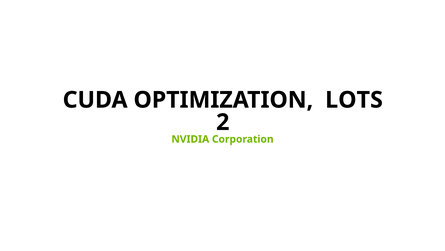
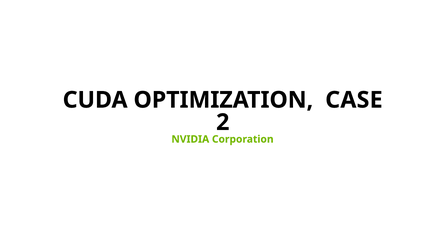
LOTS: LOTS -> CASE (354, 100)
